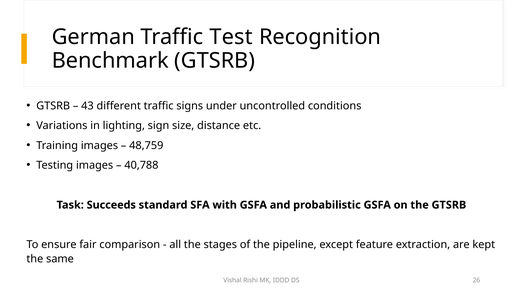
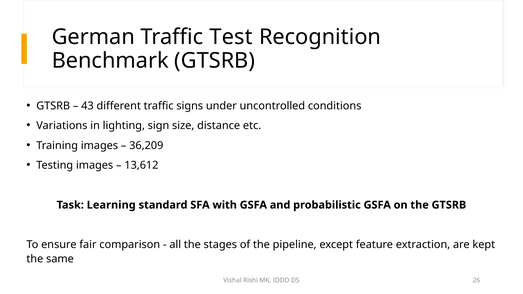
48,759: 48,759 -> 36,209 (146, 146)
40,788: 40,788 -> 13,612 (141, 165)
Succeeds: Succeeds -> Learning (111, 205)
